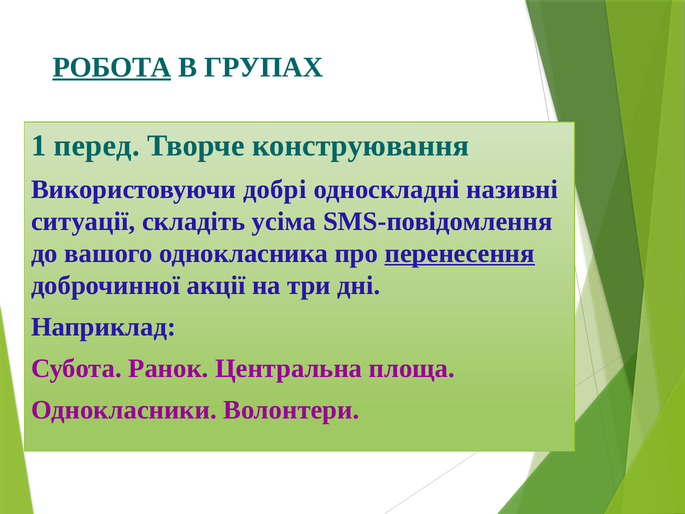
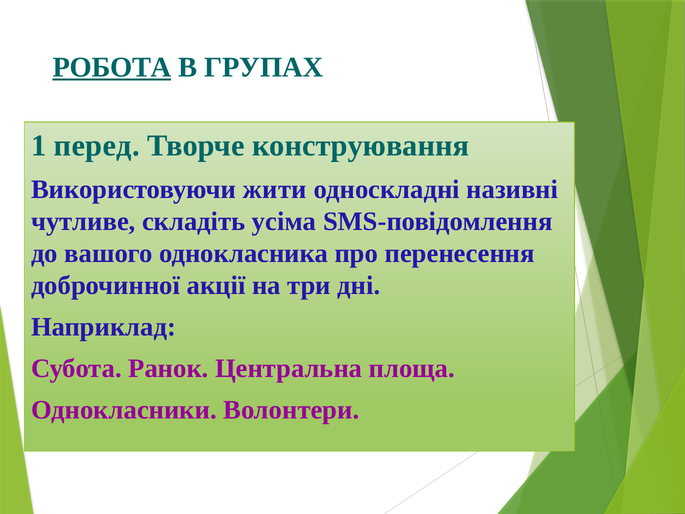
добрі: добрі -> жити (275, 189)
ситуації: ситуації -> чутливе (83, 221)
перенесення underline: present -> none (460, 253)
